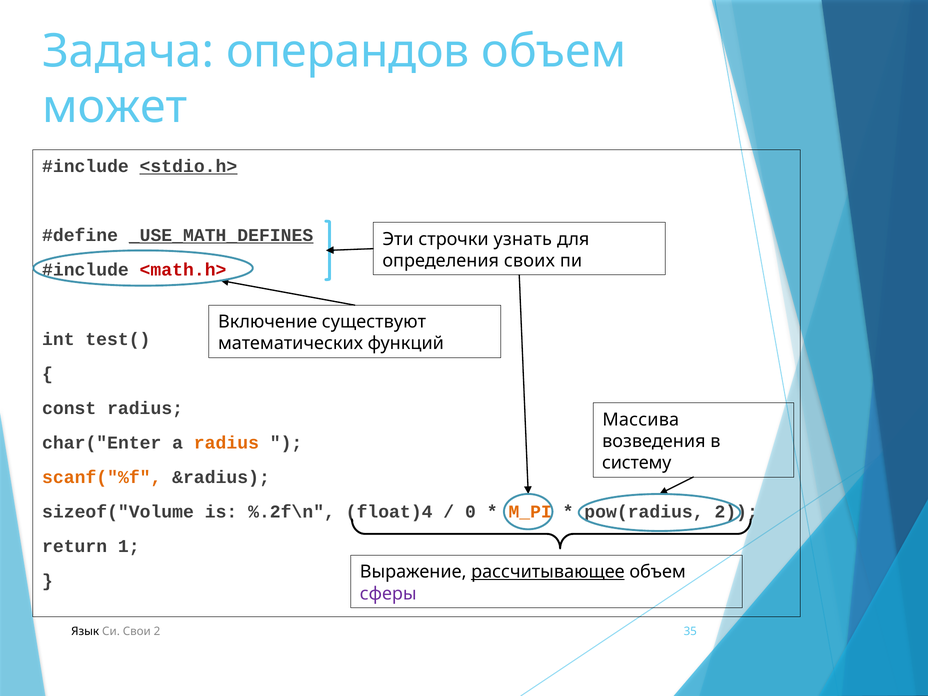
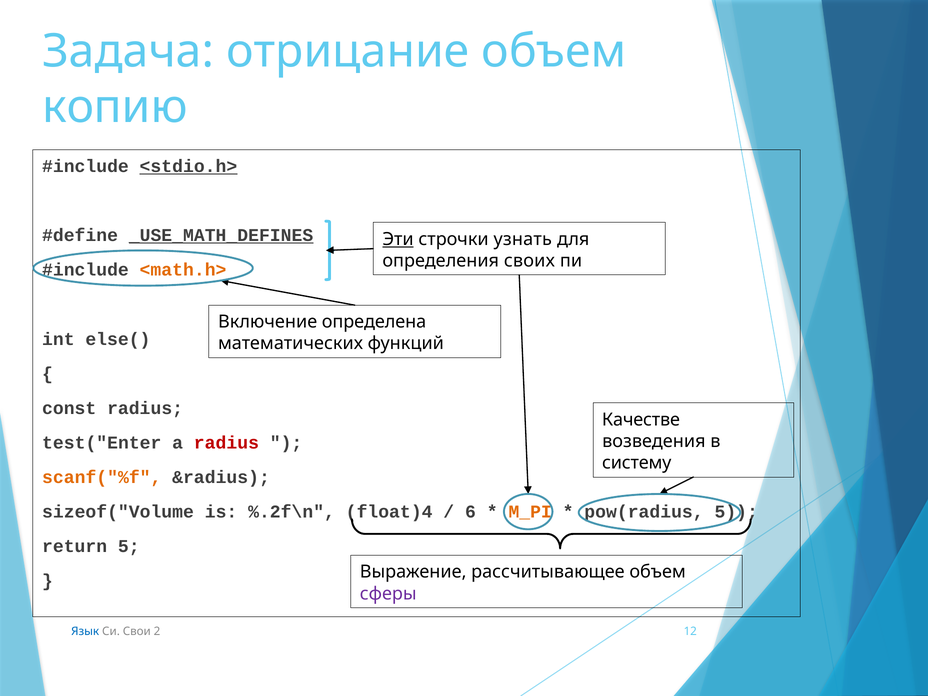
операндов: операндов -> отрицание (348, 51)
может: может -> копию (115, 107)
Эти underline: none -> present (398, 239)
<math.h> colour: red -> orange (183, 270)
существуют: существуют -> определена (374, 322)
test(: test( -> else( (118, 339)
Массива: Массива -> Качестве (641, 420)
char("Enter: char("Enter -> test("Enter (102, 443)
radius colour: orange -> red (226, 443)
0: 0 -> 6 (471, 512)
pow(radius 2: 2 -> 5 (736, 512)
return 1: 1 -> 5 (129, 546)
рассчитывающее underline: present -> none (548, 572)
Язык colour: black -> blue (85, 632)
35: 35 -> 12 (690, 632)
